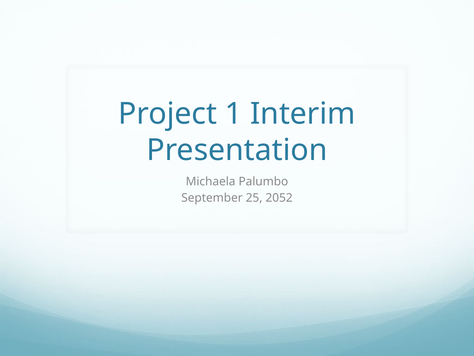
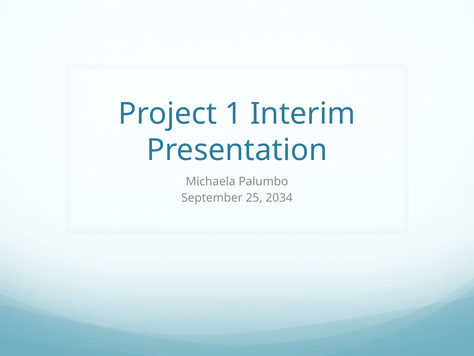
2052: 2052 -> 2034 (279, 198)
